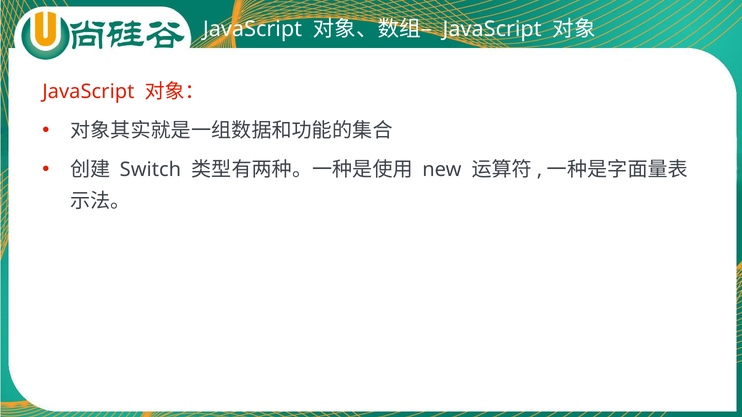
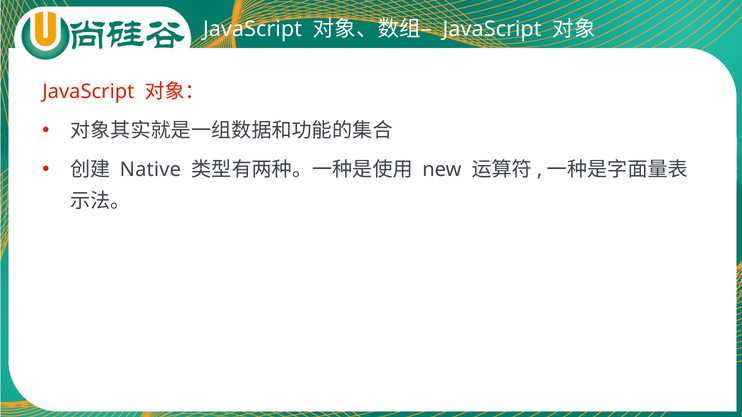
Switch: Switch -> Native (150, 170)
